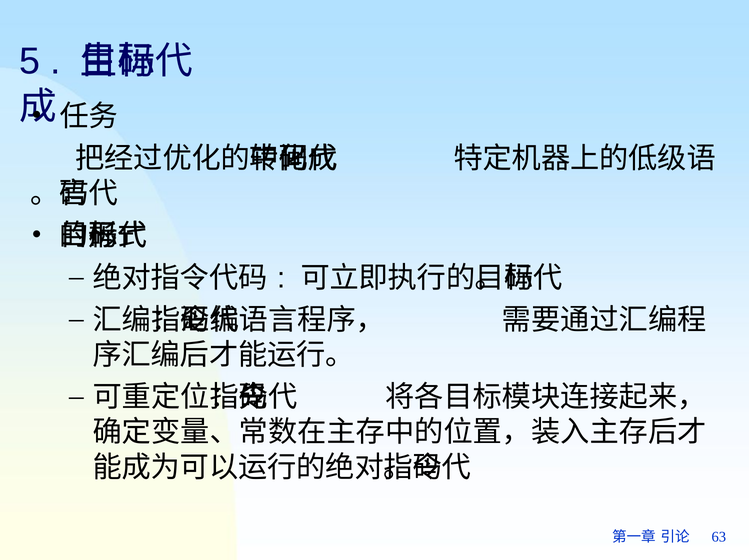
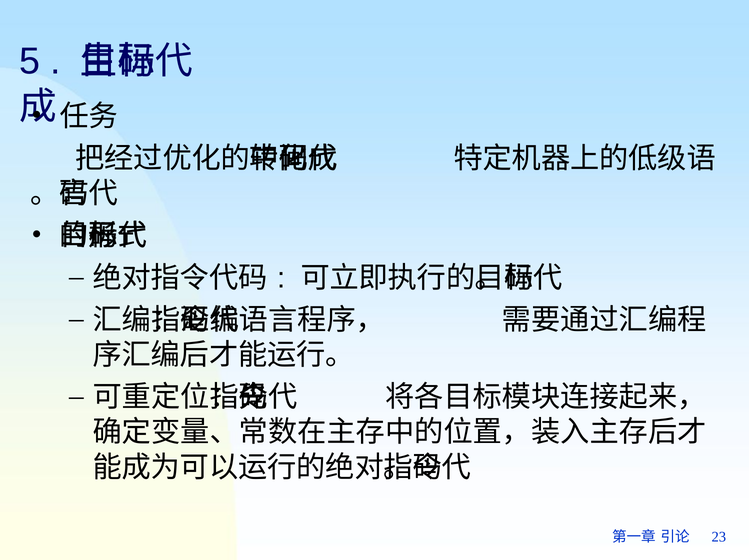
63: 63 -> 23 (719, 537)
